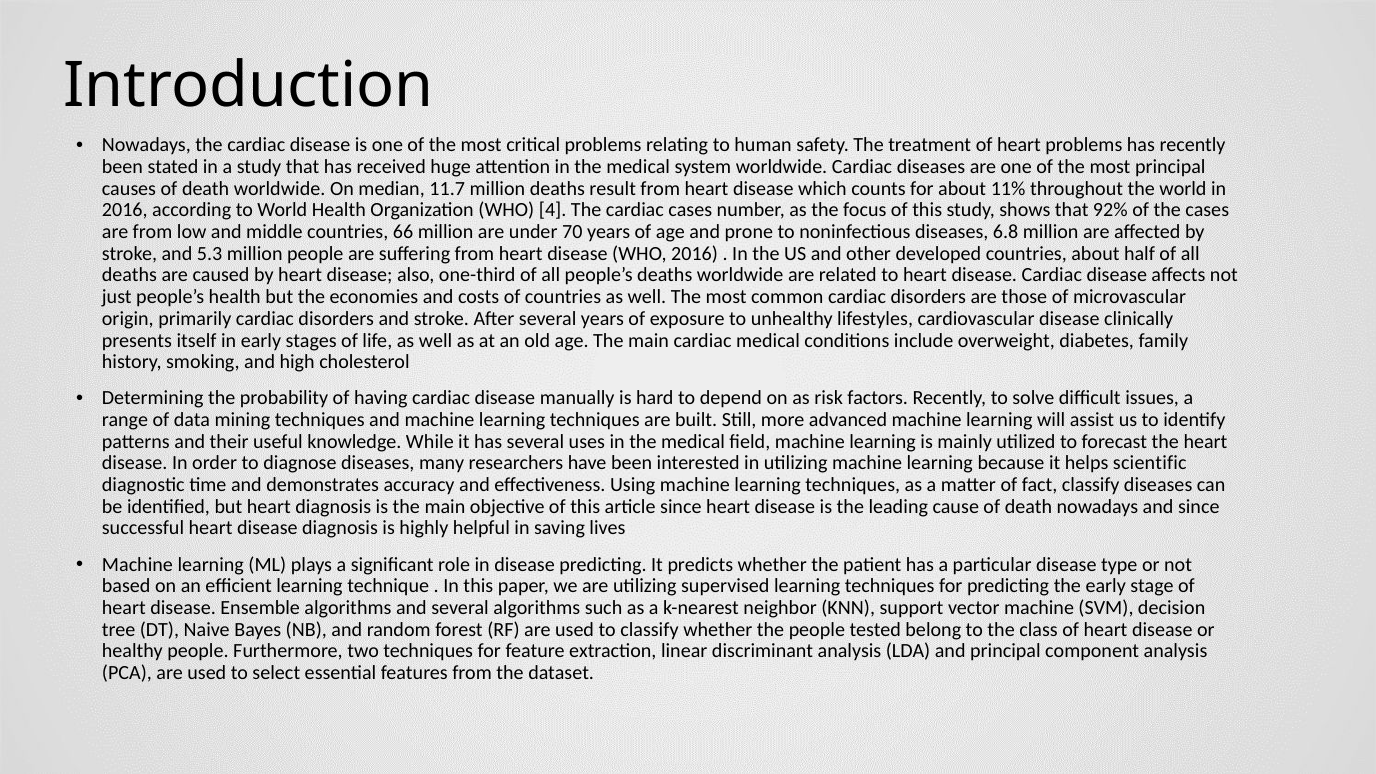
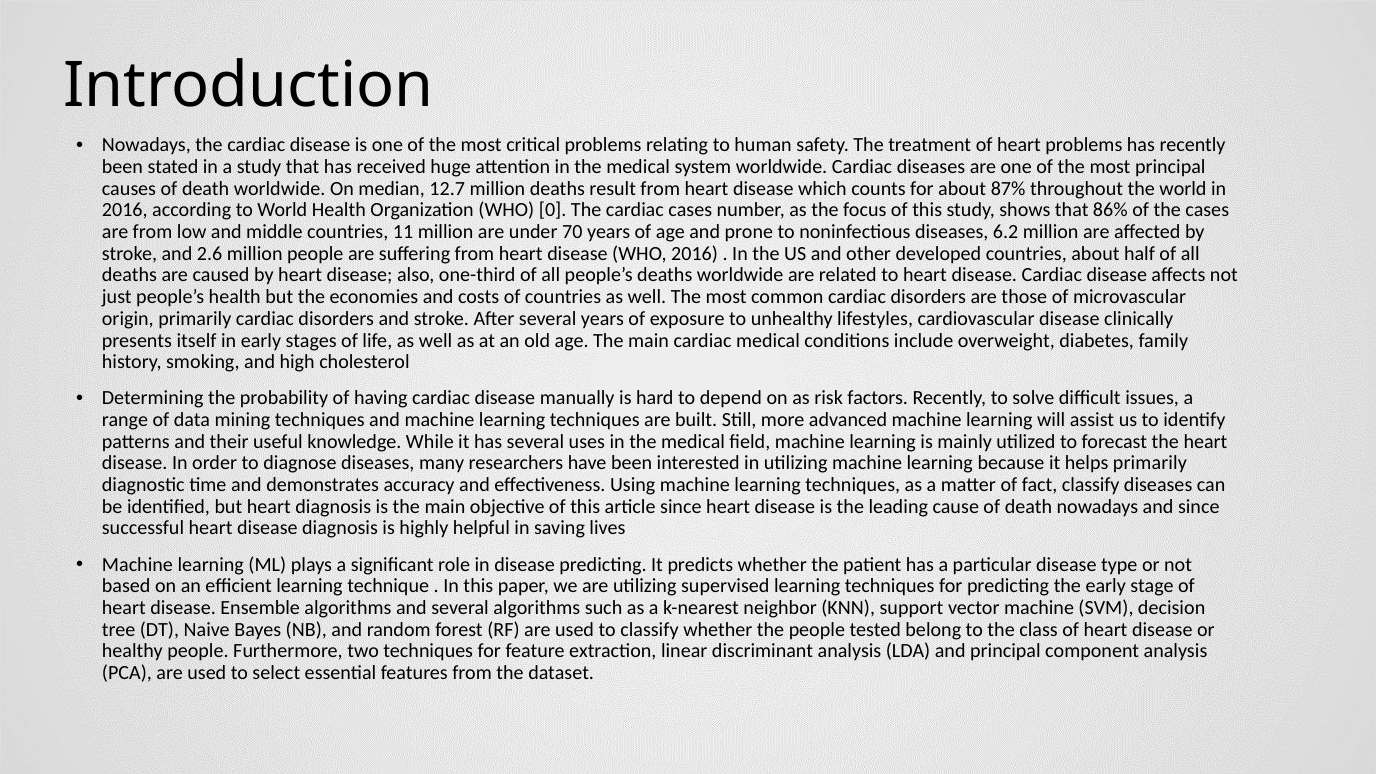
11.7: 11.7 -> 12.7 (447, 189)
11%: 11% -> 87% (1008, 189)
4: 4 -> 0 (553, 210)
92%: 92% -> 86% (1110, 210)
66: 66 -> 11 (403, 232)
6.8: 6.8 -> 6.2 (1006, 232)
5.3: 5.3 -> 2.6 (210, 254)
helps scientific: scientific -> primarily (1150, 463)
